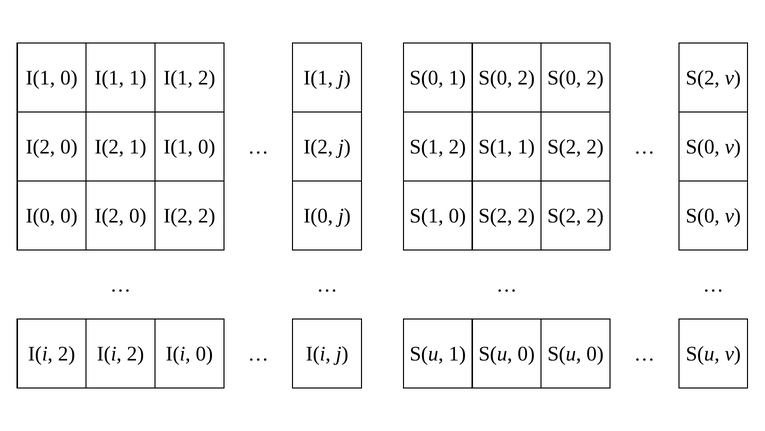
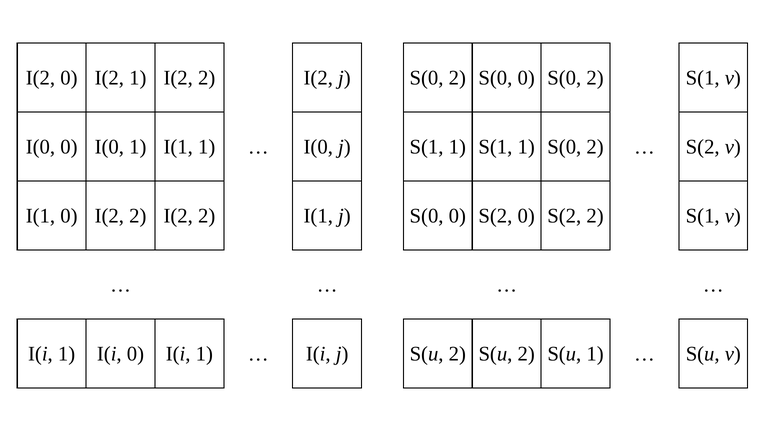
I(1: I(1 -> I(2 (40, 78)
I(1: I(1 -> I(2 (109, 78)
I(1: I(1 -> I(2 (178, 78)
I(1: I(1 -> I(2 (318, 78)
1: 1 -> 2 (457, 78)
2: 2 -> 0 (526, 78)
S(0 2 S(2: S(2 -> S(1 (703, 78)
I(2: I(2 -> I(0 (40, 147)
I(2: I(2 -> I(0 (109, 147)
1 I(1 0: 0 -> 1 (207, 147)
I(2: I(2 -> I(0 (318, 147)
2: 2 -> 1 (457, 147)
1 S(2: S(2 -> S(0 (564, 147)
S(0: S(0 -> S(2 (703, 147)
I(0: I(0 -> I(1 (40, 216)
0 I(2 0: 0 -> 2 (138, 216)
2 I(0: I(0 -> I(1 (318, 216)
S(1: S(1 -> S(0 (427, 216)
0 S(2 2: 2 -> 0 (526, 216)
S(2 2 S(0: S(0 -> S(1 (703, 216)
2: 2 -> 1 (67, 353)
2: 2 -> 0 (135, 353)
0: 0 -> 1 (204, 353)
1: 1 -> 2 (457, 353)
0: 0 -> 2 (526, 353)
0: 0 -> 1 (595, 353)
